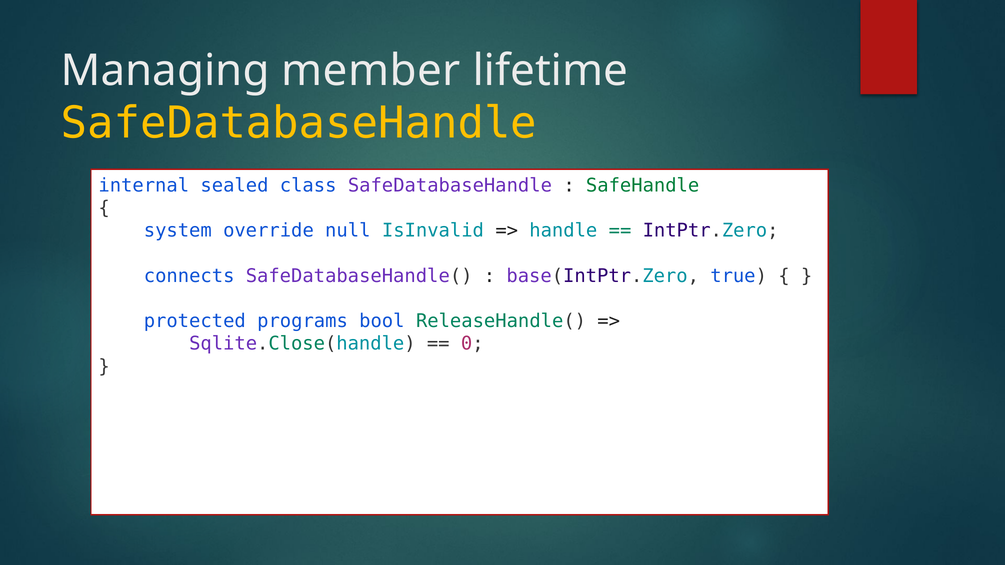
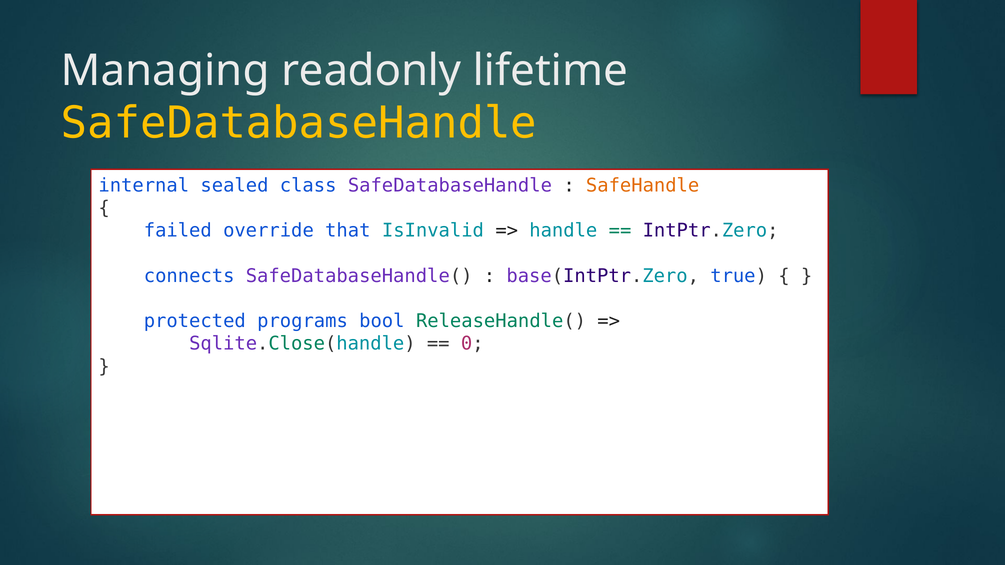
member: member -> readonly (371, 71)
SafeHandle colour: green -> orange (643, 186)
system: system -> failed (178, 231)
null: null -> that (348, 231)
